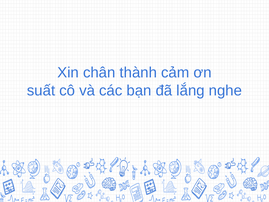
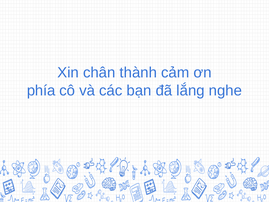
suất: suất -> phía (41, 90)
